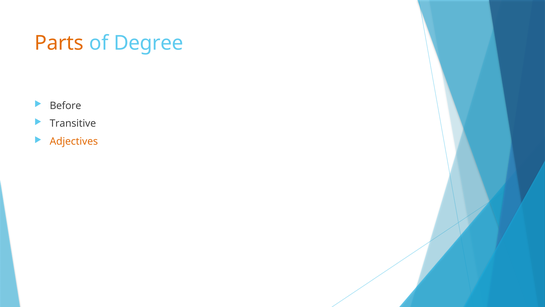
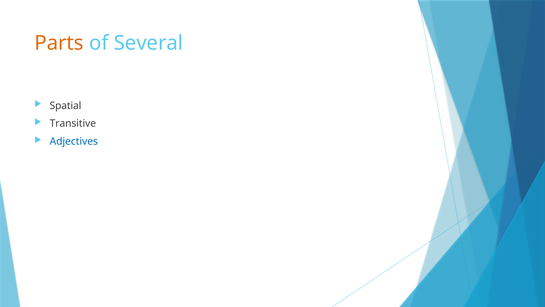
Degree: Degree -> Several (148, 43)
Before: Before -> Spatial (65, 105)
Adjectives colour: orange -> blue (74, 141)
